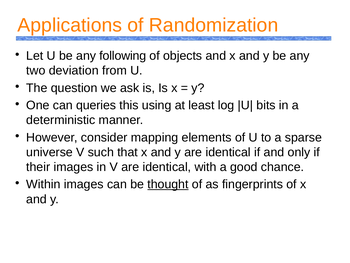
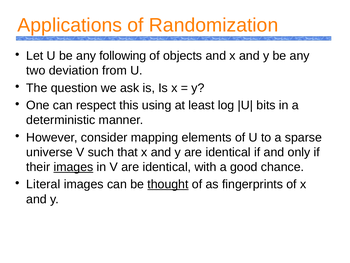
queries: queries -> respect (96, 105)
images underline: none -> present (73, 167)
Within: Within -> Literal (43, 184)
